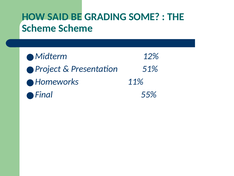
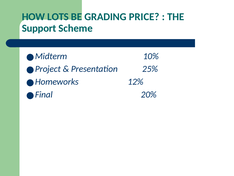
SAID: SAID -> LOTS (58, 17)
SOME: SOME -> PRICE (144, 17)
Scheme: Scheme -> Support (39, 28)
12%: 12% -> 10% (151, 56)
51%: 51% -> 25% (150, 69)
11%: 11% -> 12% (136, 82)
55%: 55% -> 20% (149, 94)
